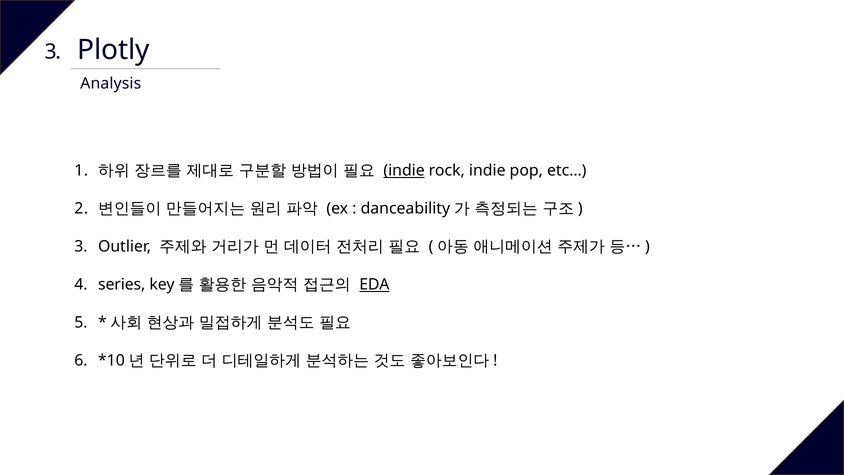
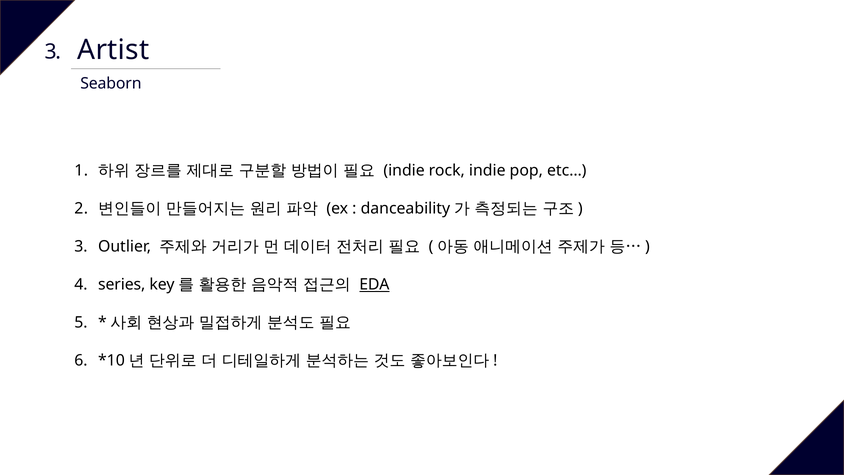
Plotly: Plotly -> Artist (113, 50)
Analysis: Analysis -> Seaborn (111, 83)
indie underline: present -> none (404, 170)
